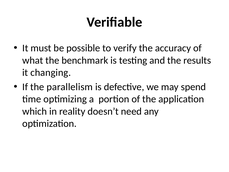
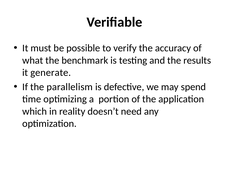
changing: changing -> generate (51, 72)
